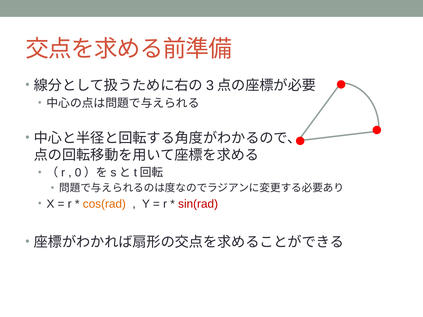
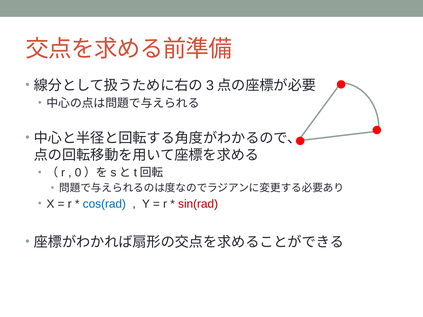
cos(rad colour: orange -> blue (104, 204)
